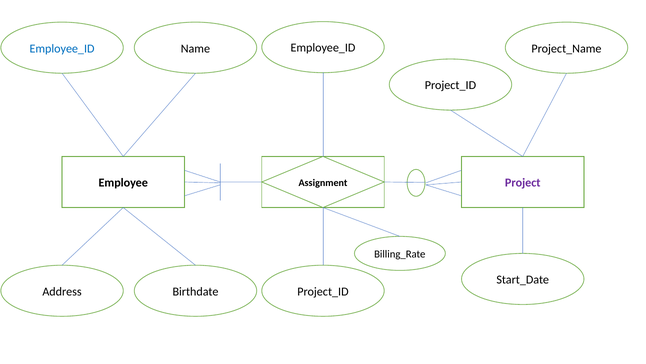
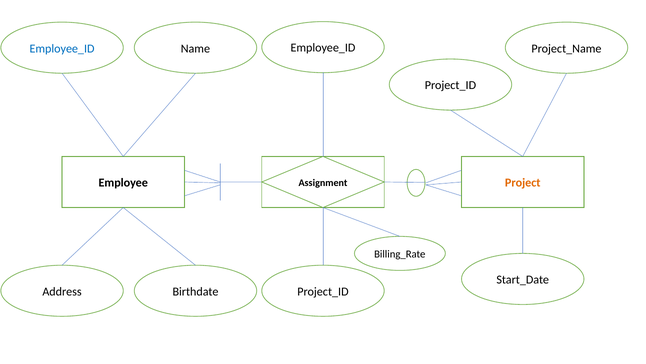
Project colour: purple -> orange (523, 183)
